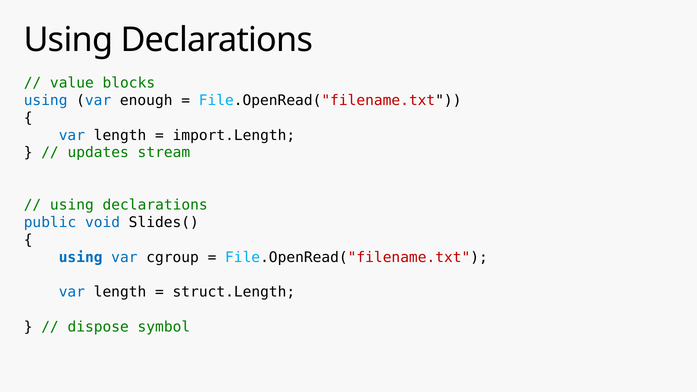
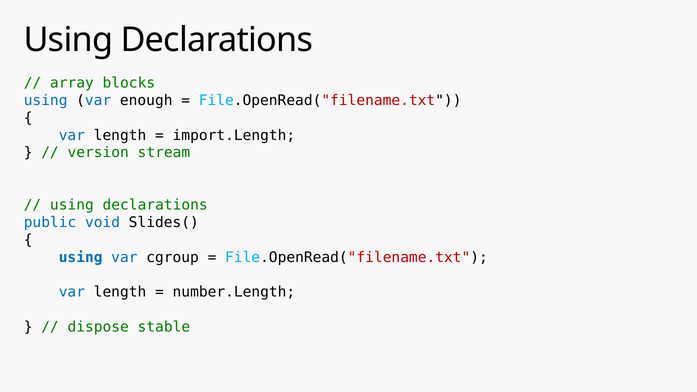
value: value -> array (72, 83)
updates: updates -> version (98, 153)
struct.Length: struct.Length -> number.Length (234, 292)
symbol: symbol -> stable (164, 327)
